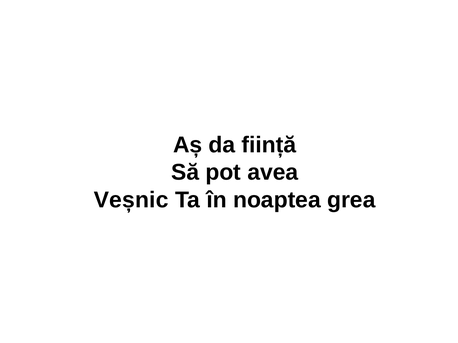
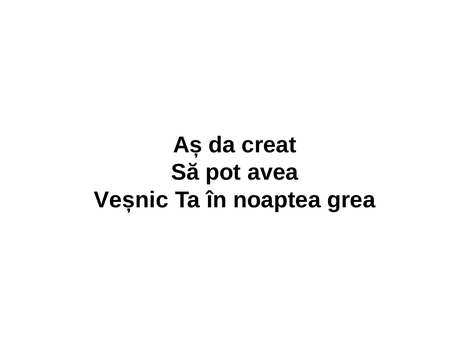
ființă: ființă -> creat (269, 145)
